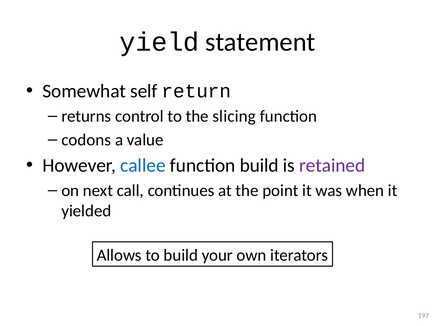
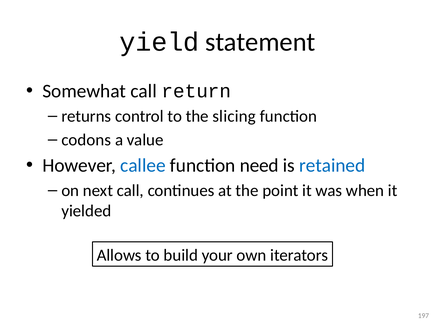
Somewhat self: self -> call (144, 91)
function build: build -> need (259, 166)
retained colour: purple -> blue (332, 166)
